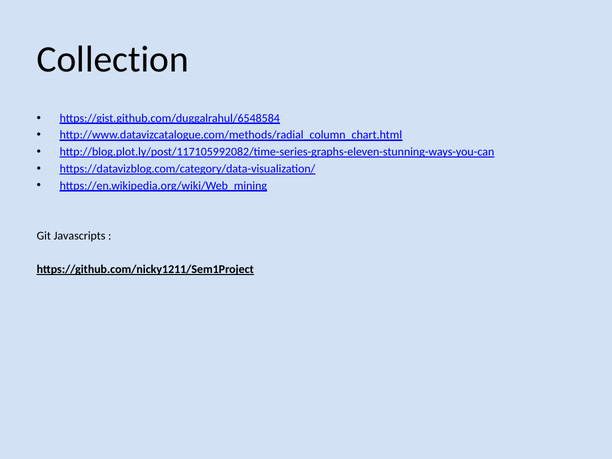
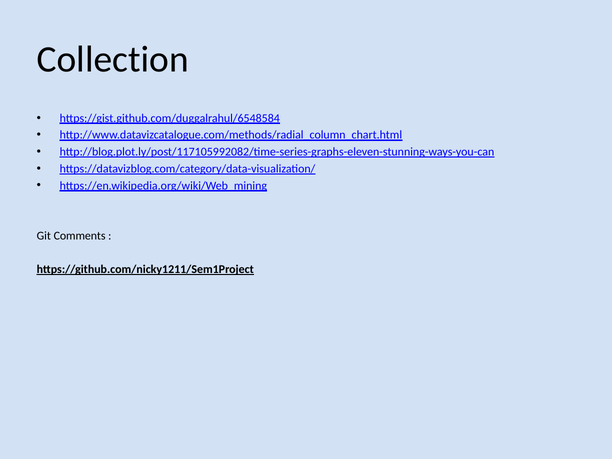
Javascripts: Javascripts -> Comments (80, 236)
